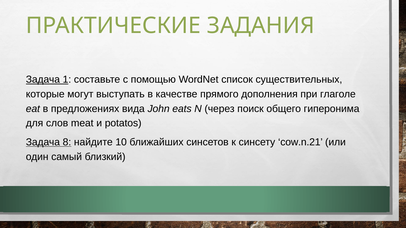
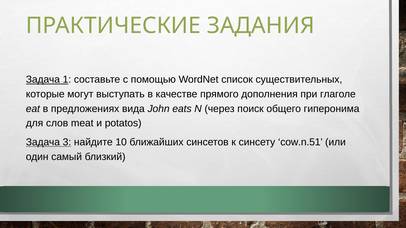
8: 8 -> 3 (67, 142)
cow.n.21: cow.n.21 -> cow.n.51 (300, 142)
